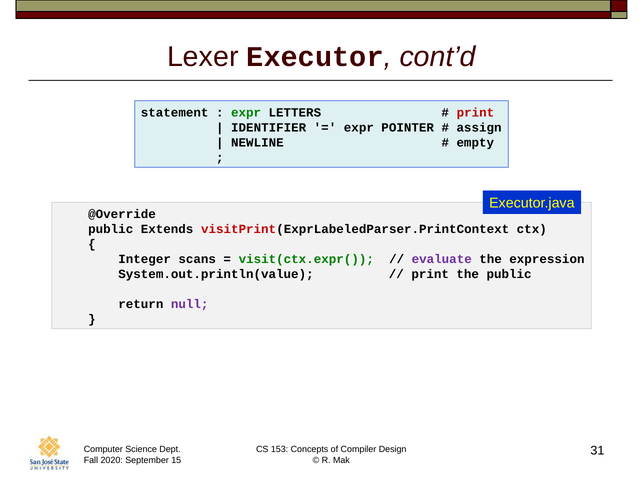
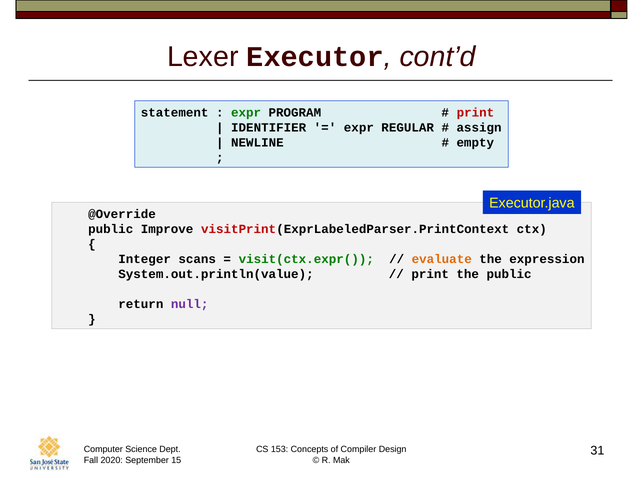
LETTERS: LETTERS -> PROGRAM (295, 113)
POINTER: POINTER -> REGULAR (408, 128)
Extends: Extends -> Improve (167, 229)
evaluate colour: purple -> orange (442, 259)
